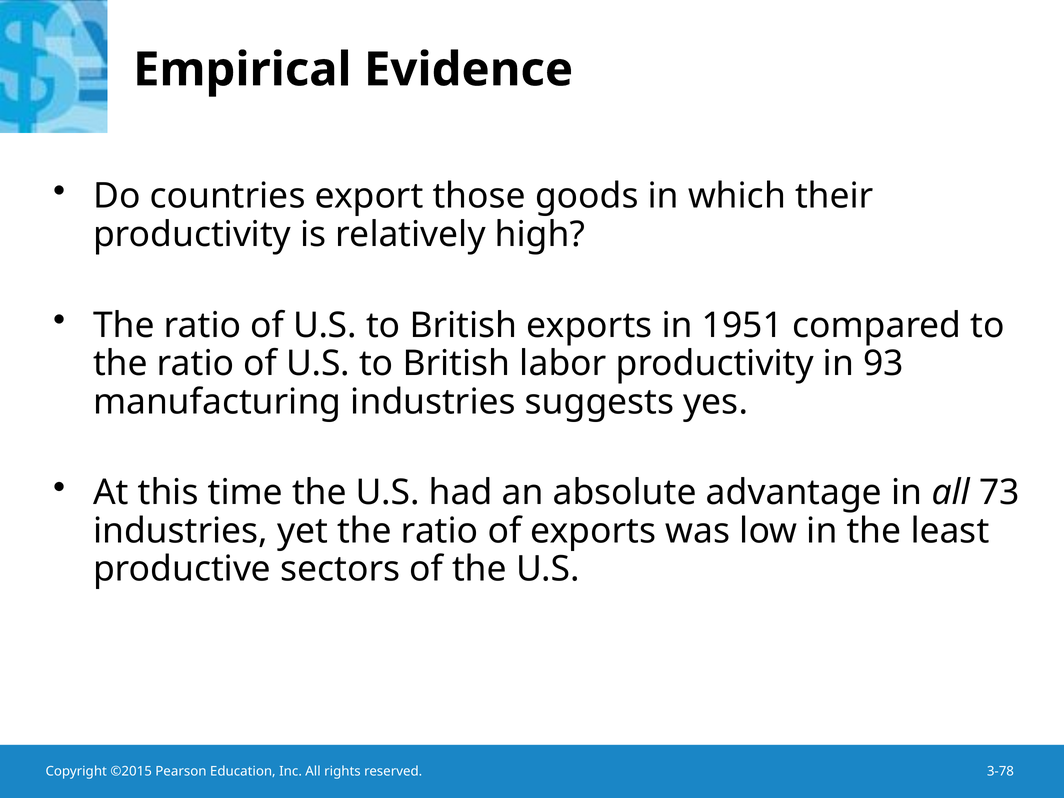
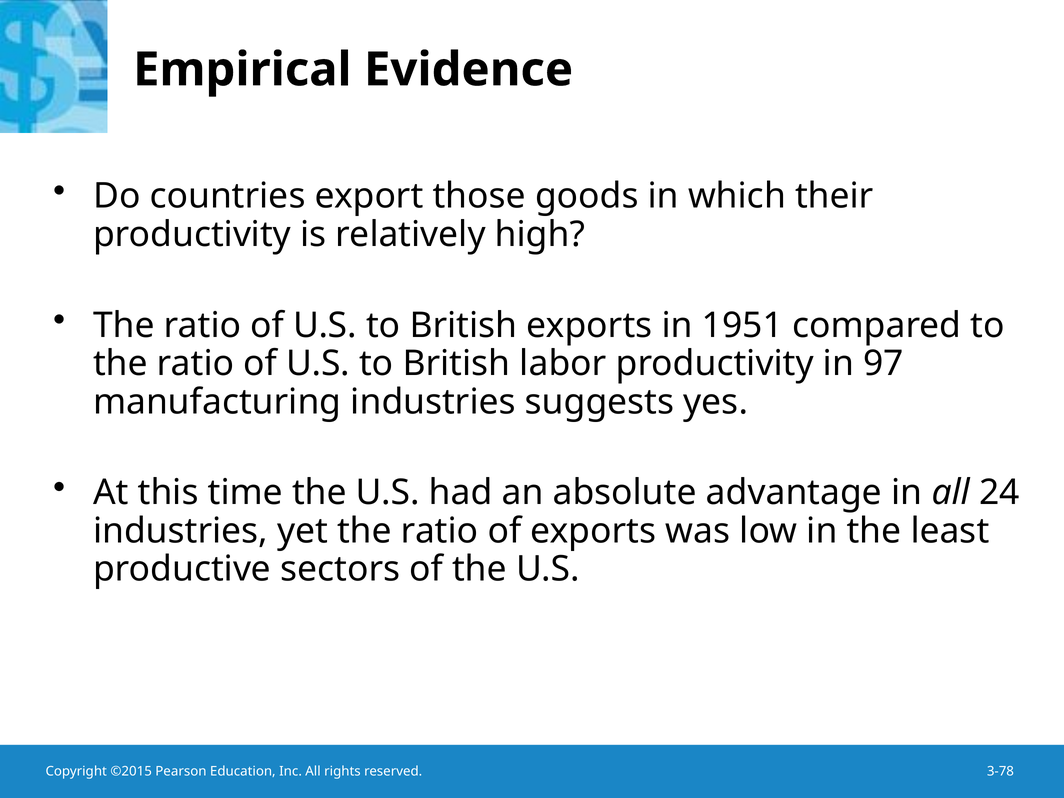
93: 93 -> 97 (883, 364)
73: 73 -> 24 (1000, 493)
